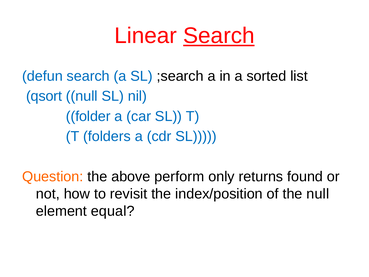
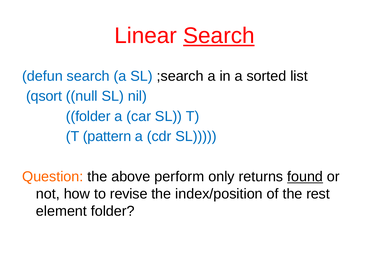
folders: folders -> pattern (107, 136)
found underline: none -> present (305, 177)
revisit: revisit -> revise (129, 194)
the null: null -> rest (318, 194)
element equal: equal -> folder (113, 211)
